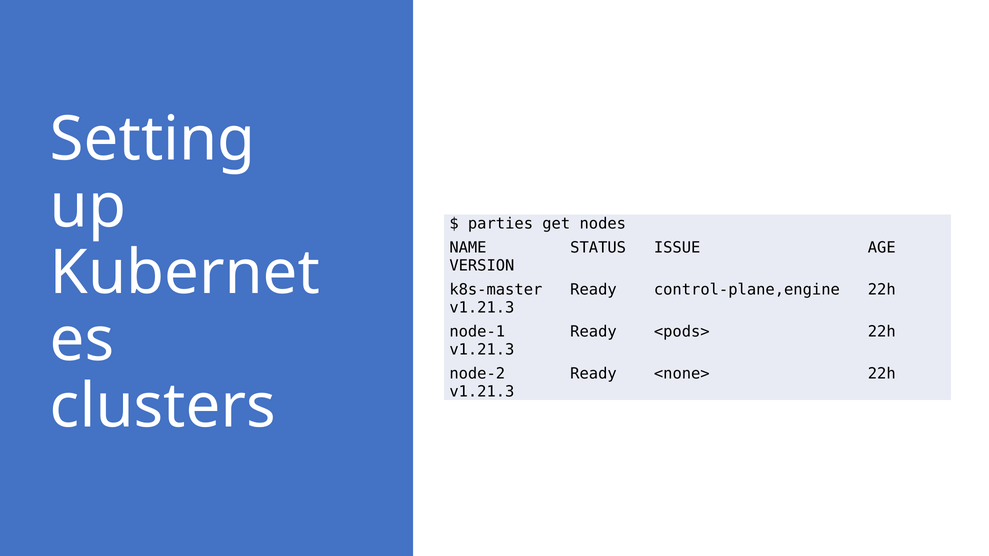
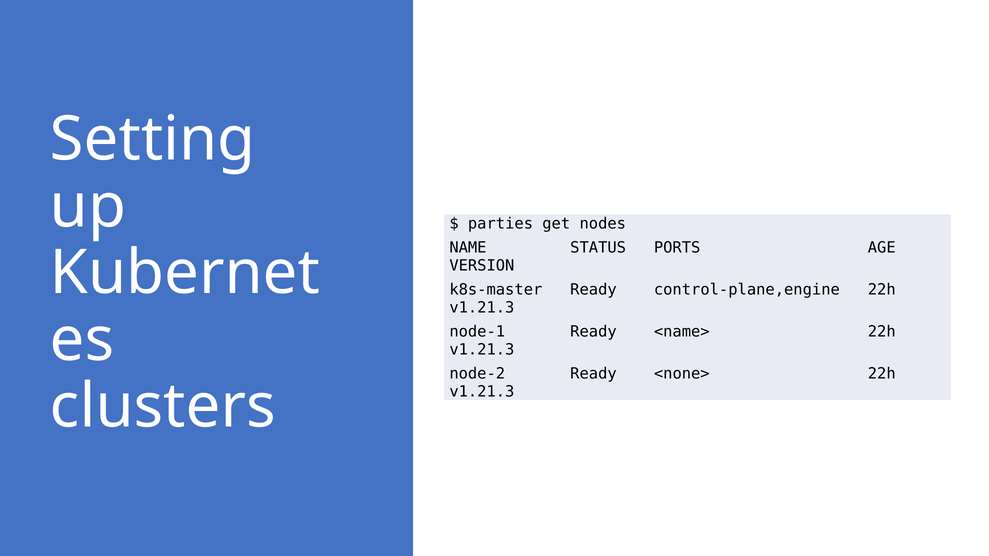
ISSUE: ISSUE -> PORTS (677, 248)
<pods>: <pods> -> <name> (682, 332)
